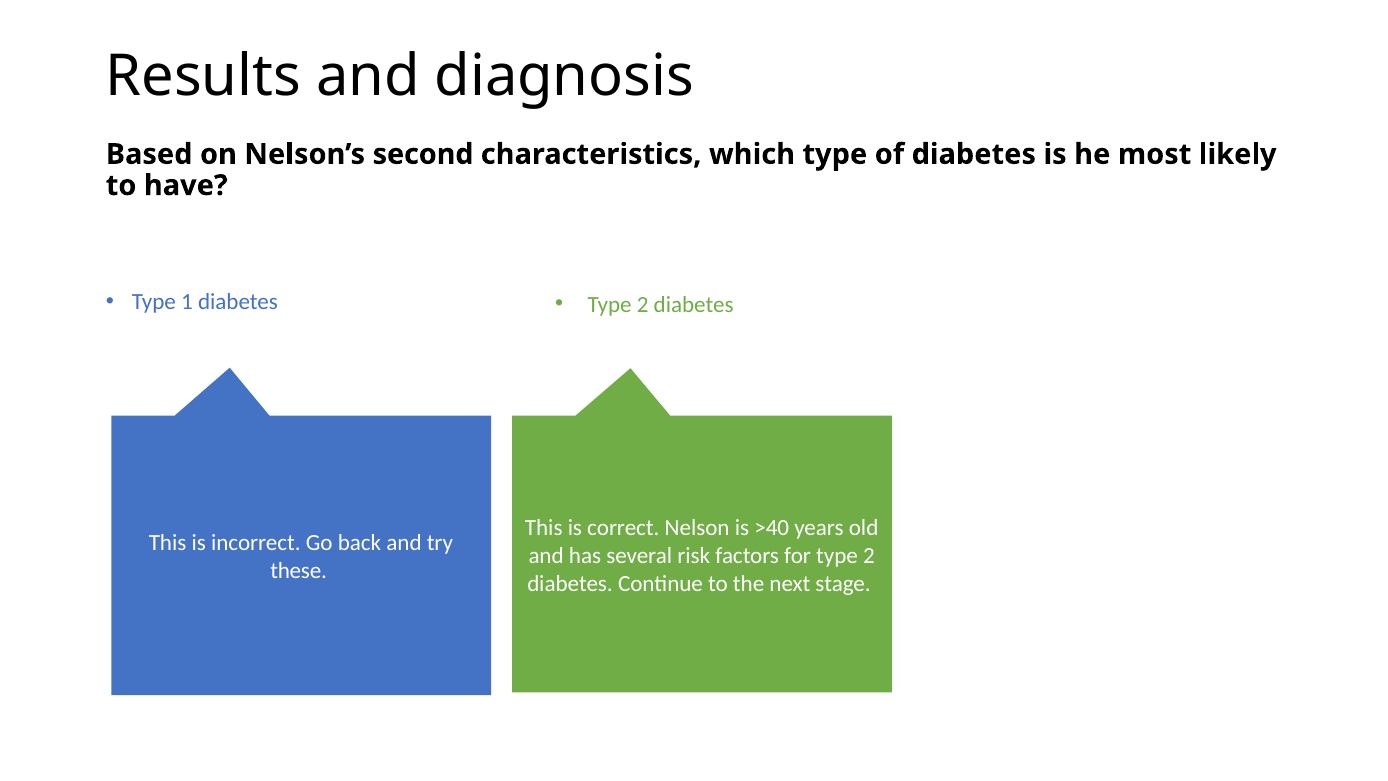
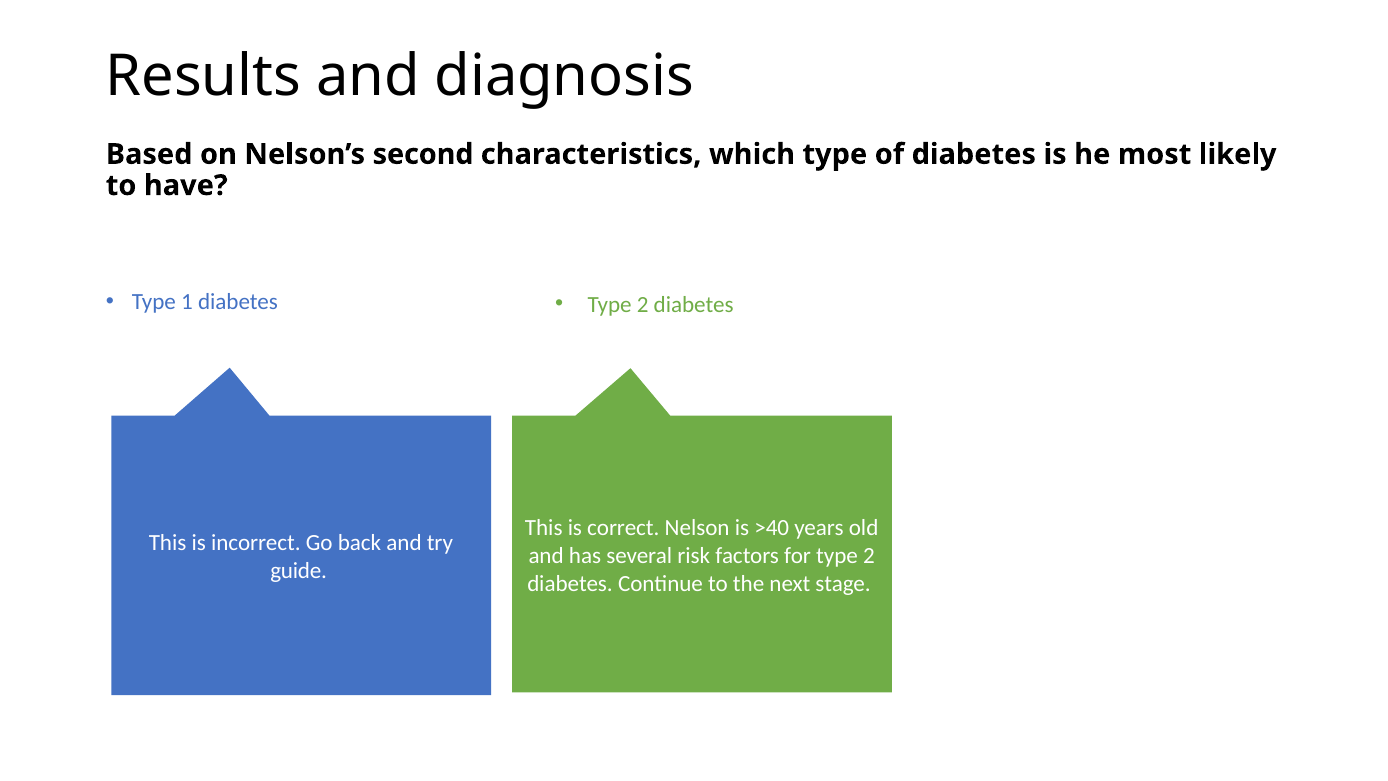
these: these -> guide (299, 571)
